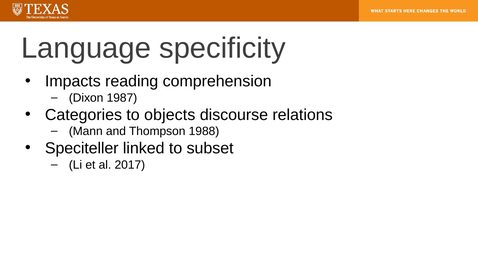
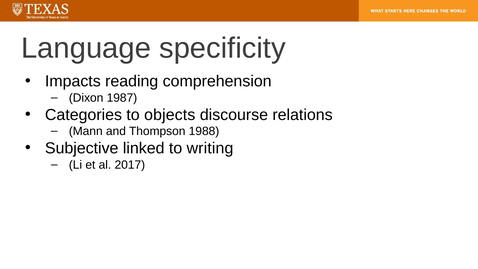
Speciteller: Speciteller -> Subjective (82, 148)
subset: subset -> writing (210, 148)
